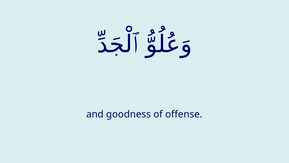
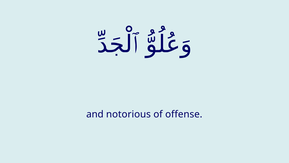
goodness: goodness -> notorious (128, 114)
